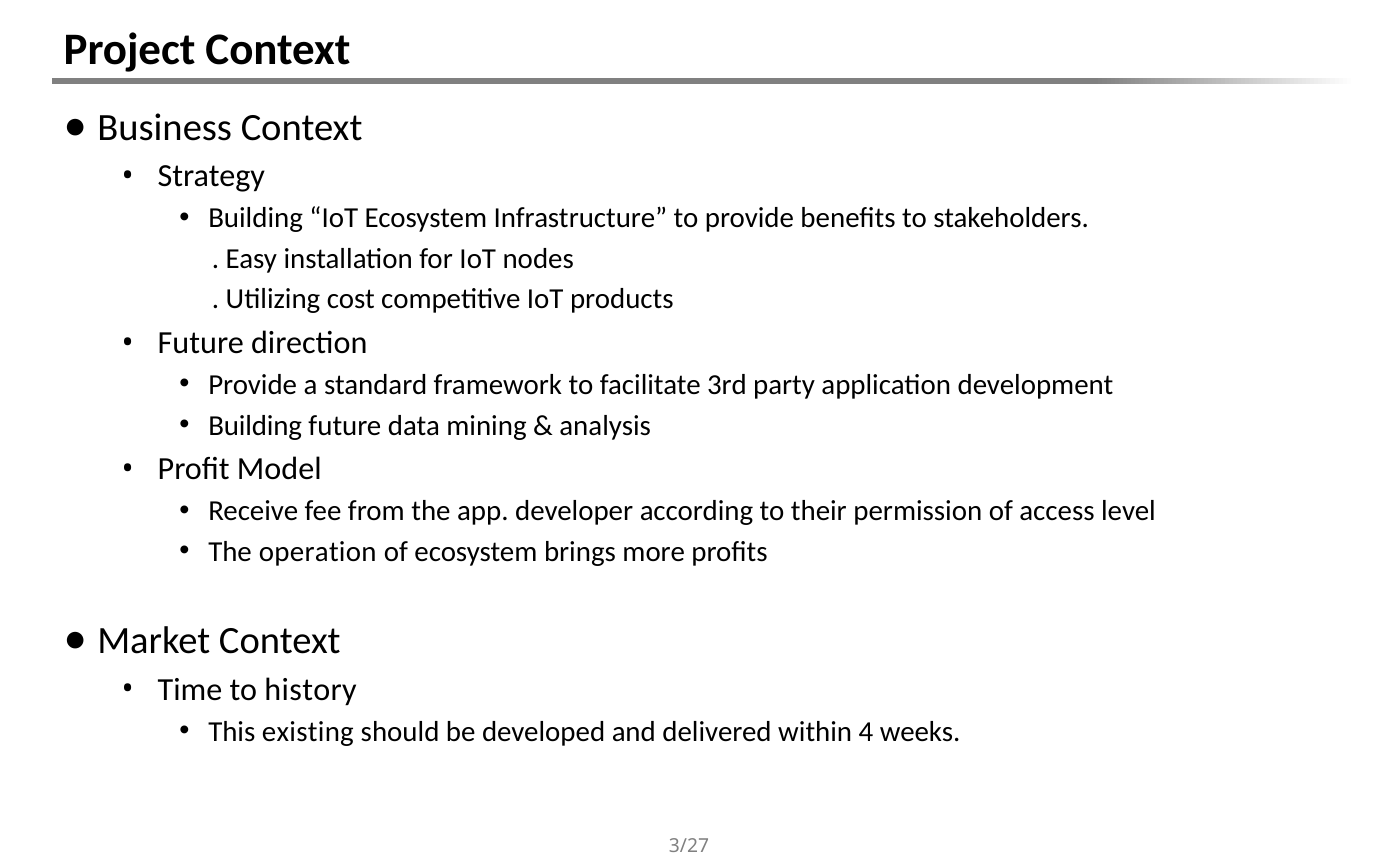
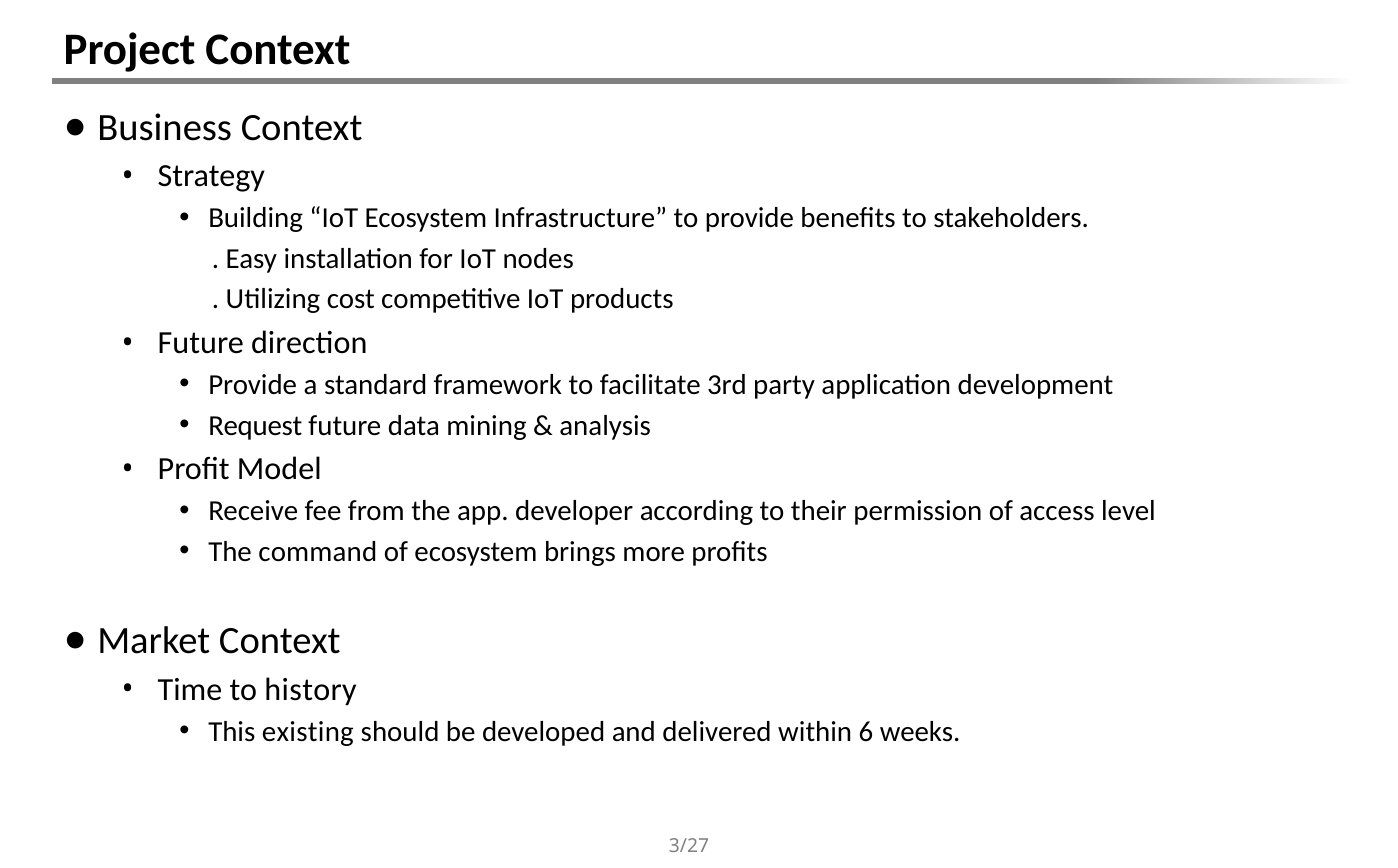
Building: Building -> Request (255, 425)
operation: operation -> command (318, 551)
4: 4 -> 6 (866, 731)
